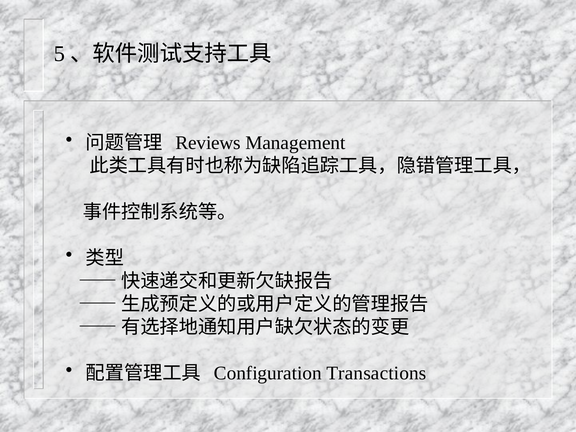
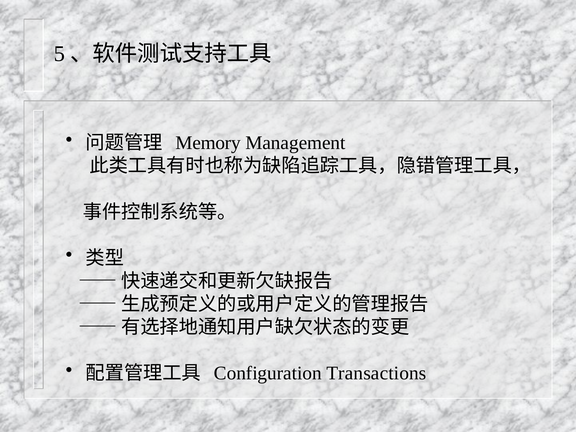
Reviews: Reviews -> Memory (208, 143)
